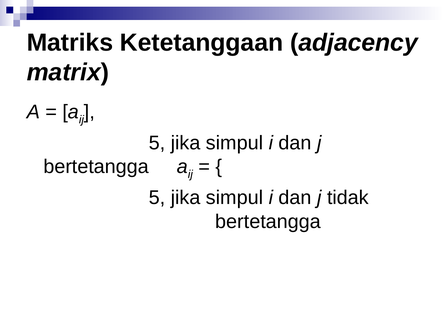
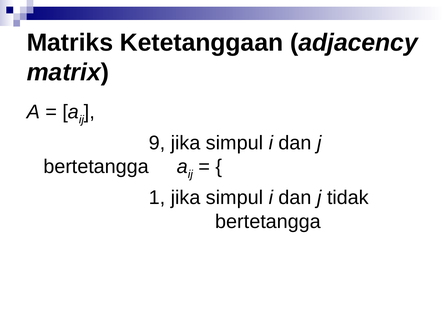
5: 5 -> 9 (157, 143)
5: 5 -> 1 (157, 198)
